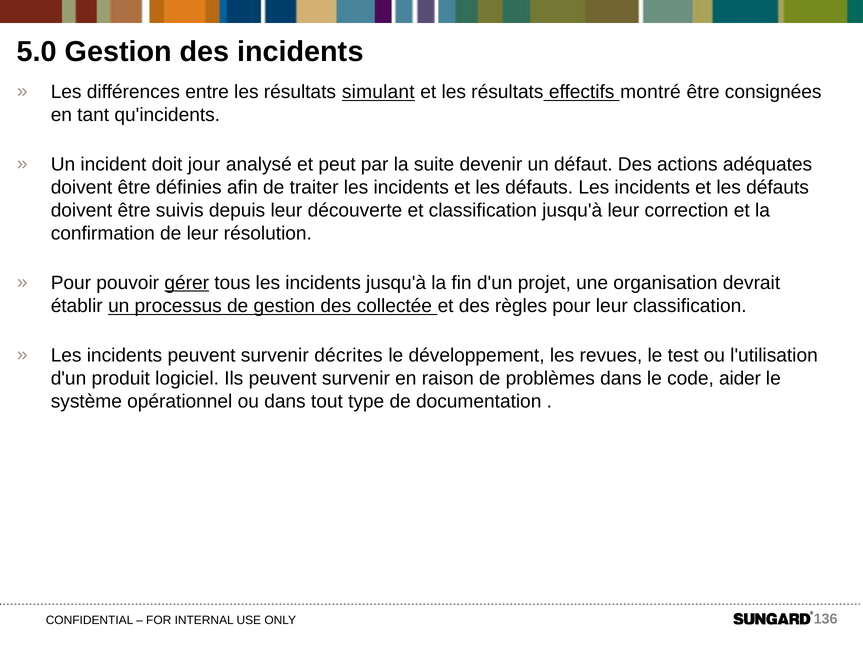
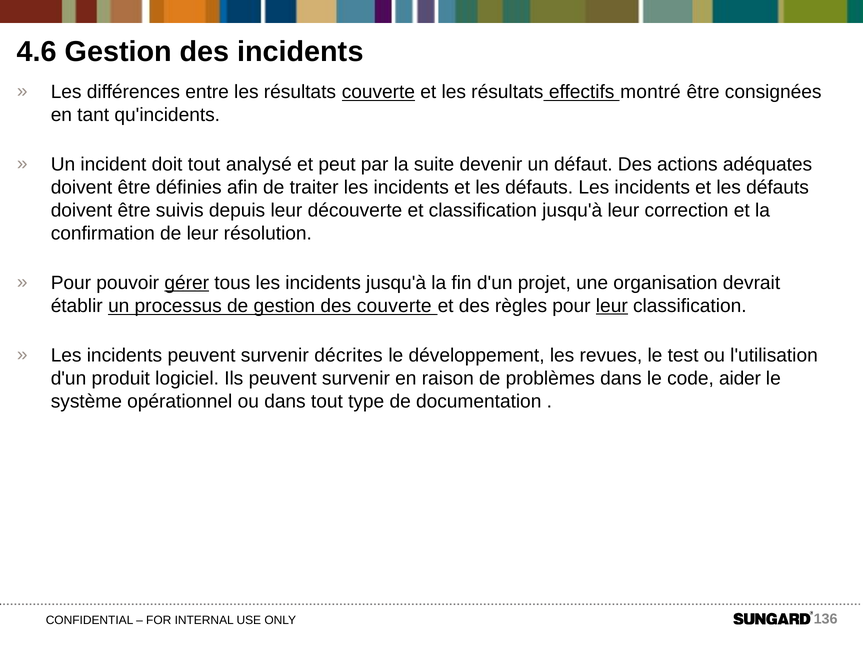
5.0: 5.0 -> 4.6 (37, 51)
résultats simulant: simulant -> couverte (378, 92)
doit jour: jour -> tout (204, 164)
des collectée: collectée -> couverte (394, 306)
leur underline: none -> present (612, 306)
